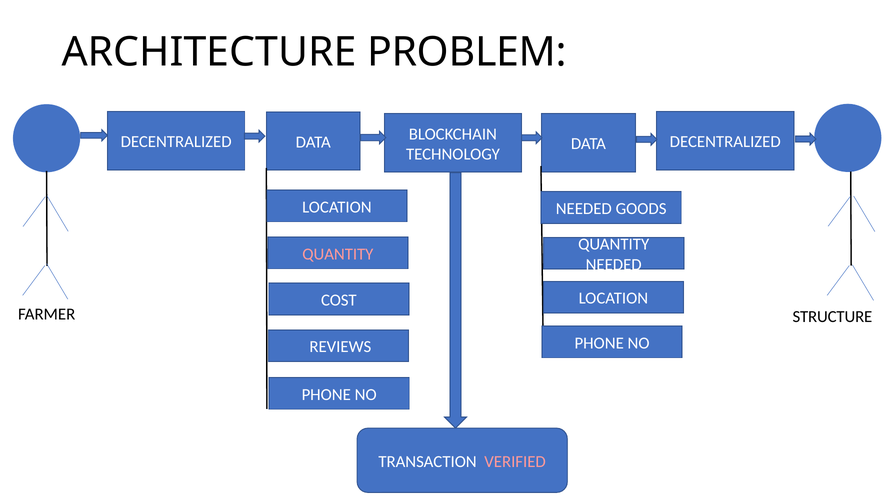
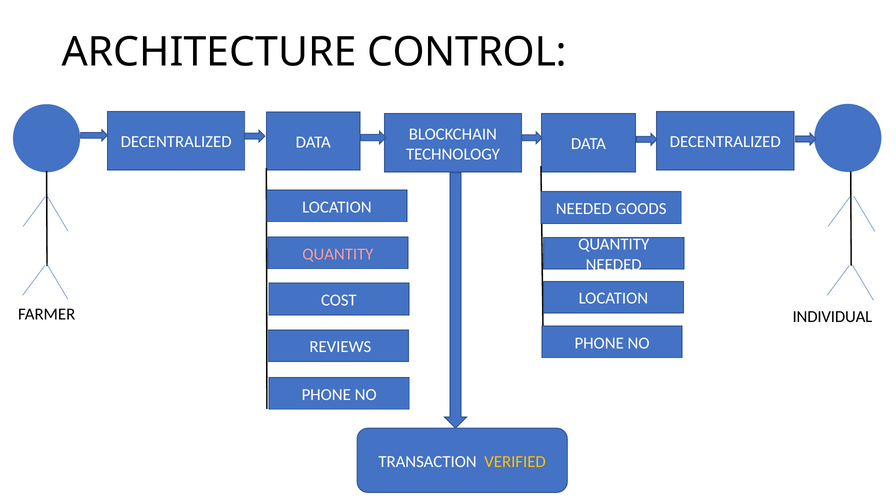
PROBLEM: PROBLEM -> CONTROL (467, 52)
STRUCTURE: STRUCTURE -> INDIVIDUAL (832, 317)
VERIFIED colour: pink -> yellow (515, 461)
